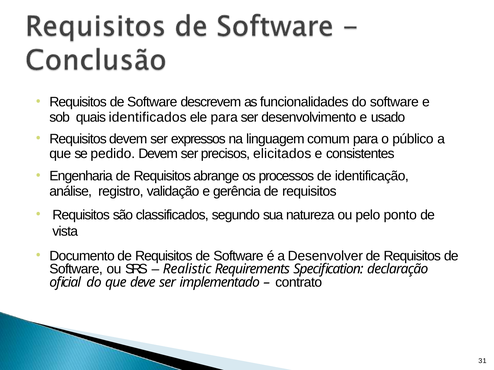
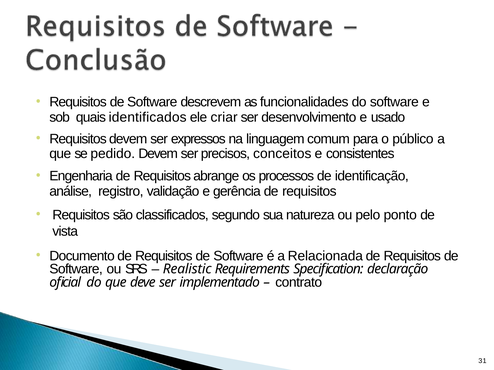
ele para: para -> criar (224, 117)
elicitados: elicitados -> conceitos (282, 154)
Desenvolver: Desenvolver -> Relacionada (325, 256)
